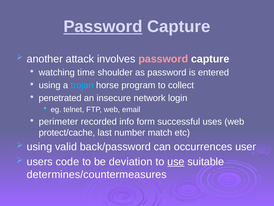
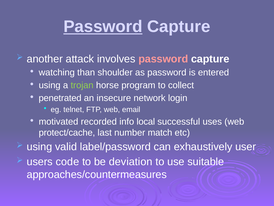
time: time -> than (86, 72)
trojan colour: light blue -> light green (82, 85)
perimeter: perimeter -> motivated (58, 121)
form: form -> local (146, 121)
back/password: back/password -> label/password (115, 146)
occurrences: occurrences -> exhaustively (203, 146)
use underline: present -> none (176, 161)
determines/countermeasures: determines/countermeasures -> approaches/countermeasures (97, 174)
